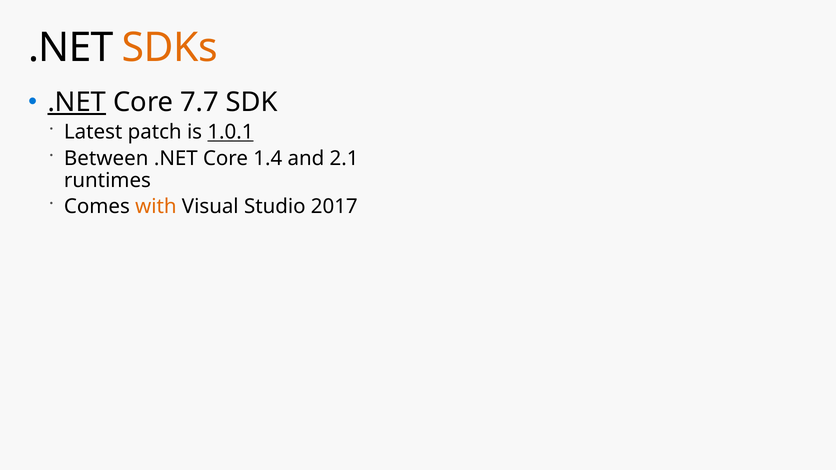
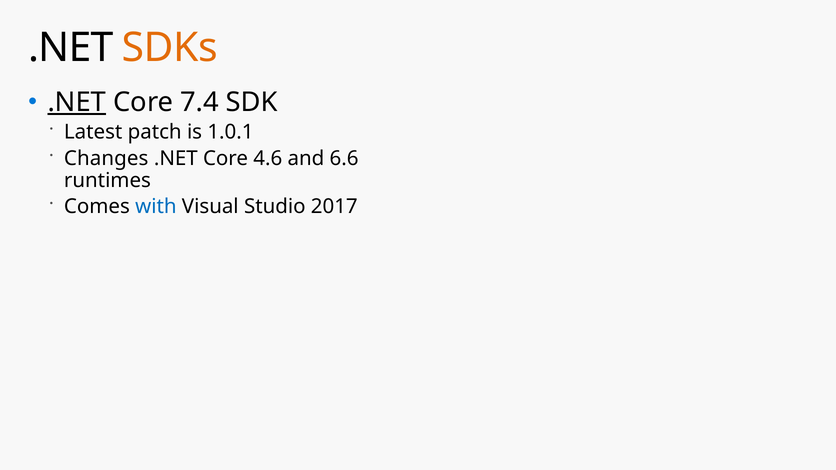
7.7: 7.7 -> 7.4 (200, 102)
1.0.1 underline: present -> none (230, 132)
Between: Between -> Changes (106, 158)
1.4: 1.4 -> 4.6 (268, 158)
2.1: 2.1 -> 6.6 (344, 158)
with colour: orange -> blue (156, 207)
